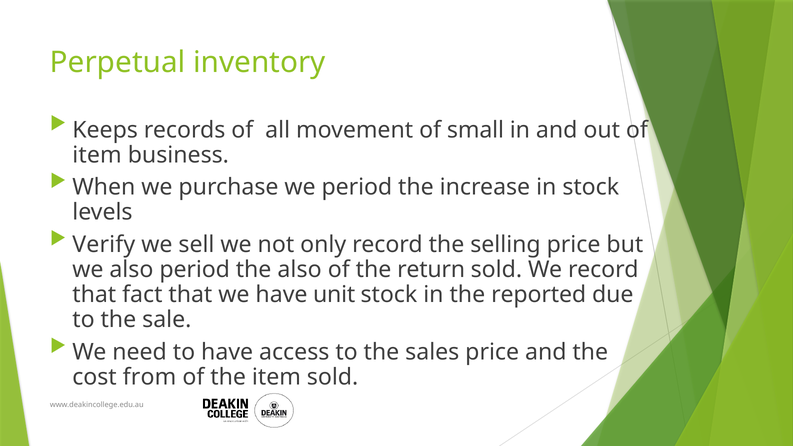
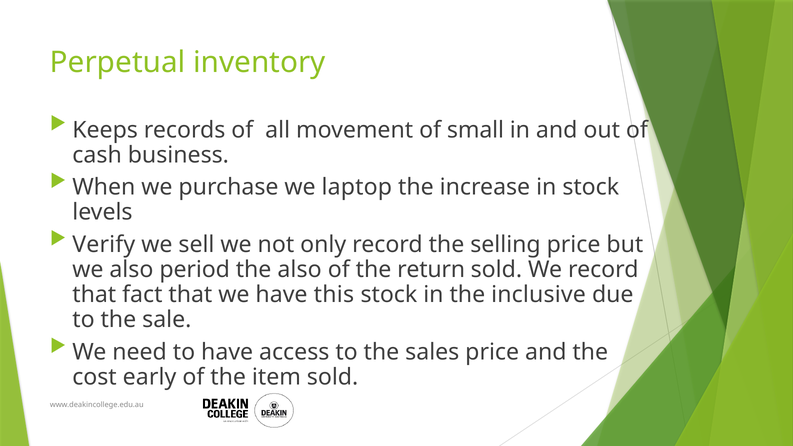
item: item -> cash (97, 155)
we period: period -> laptop (357, 187)
unit: unit -> this (334, 295)
reported: reported -> inclusive (539, 295)
from: from -> early (150, 377)
